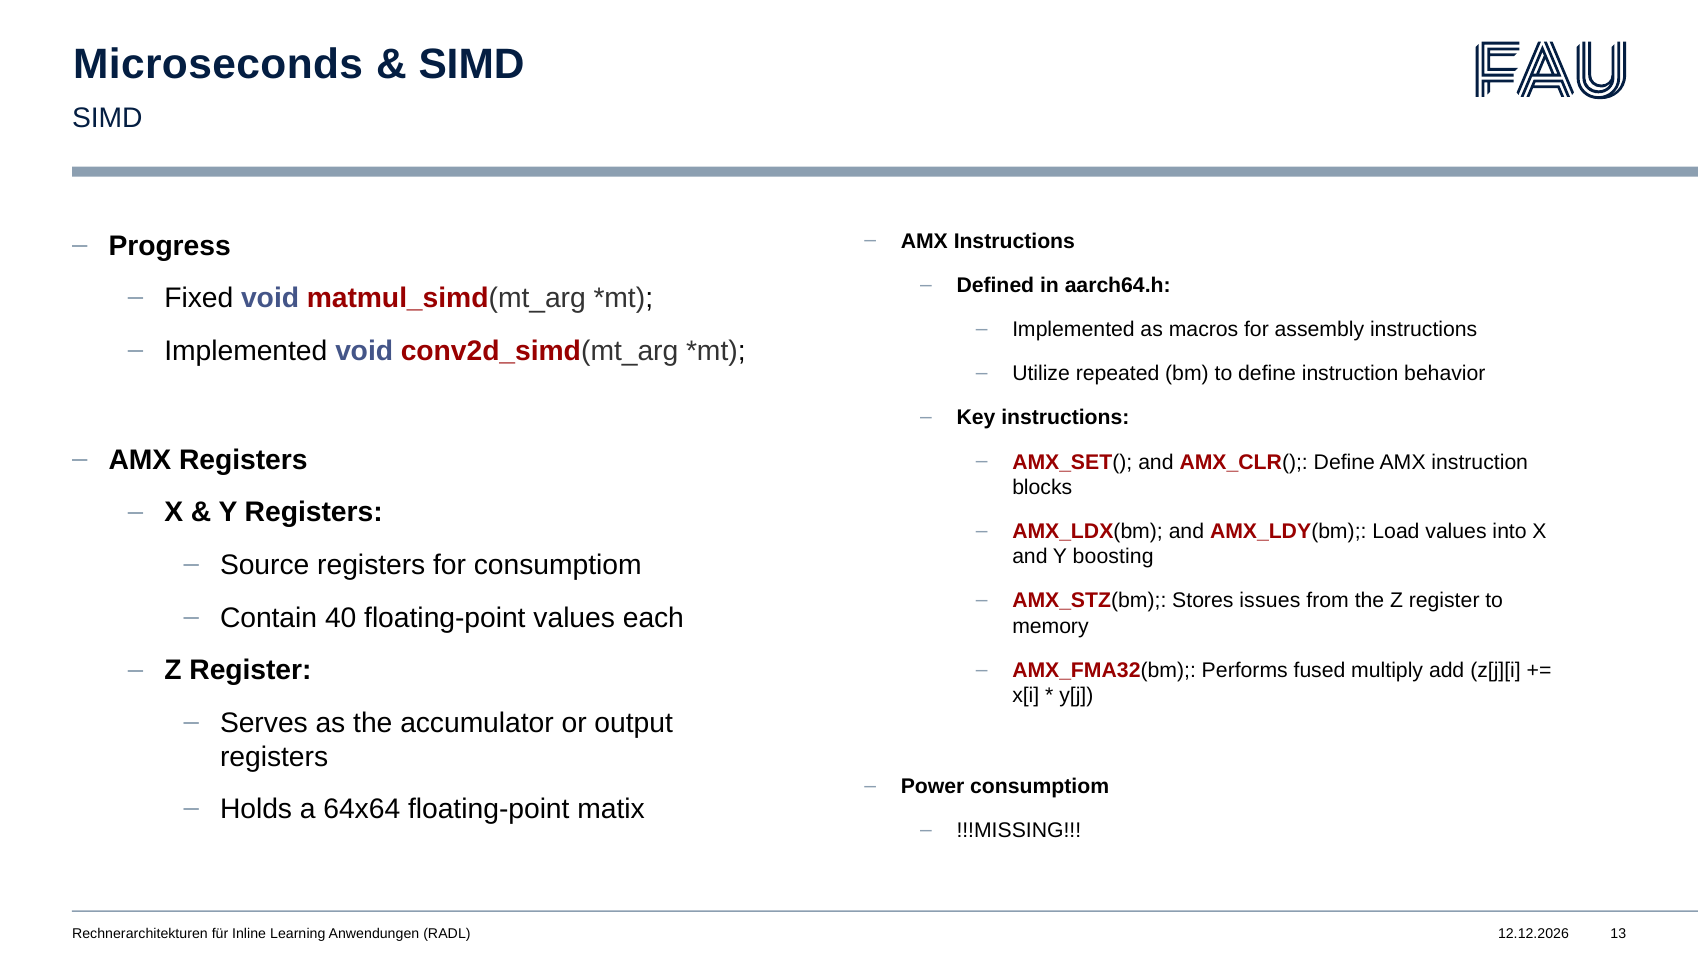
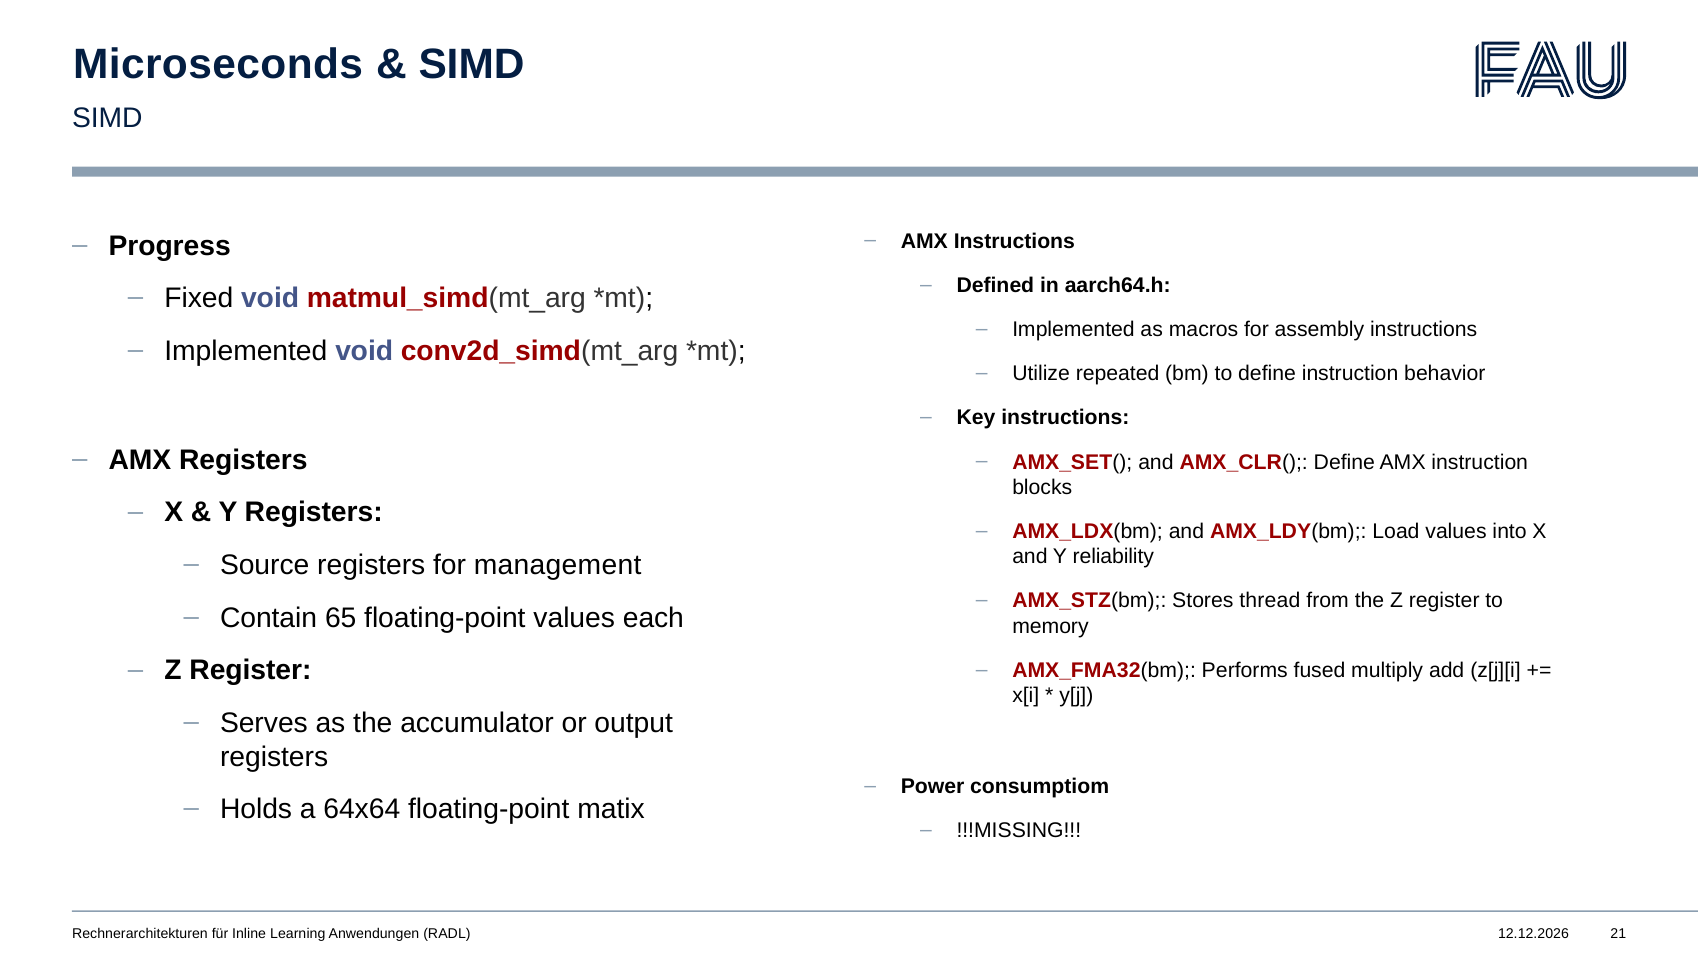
boosting: boosting -> reliability (1113, 557)
for consumptiom: consumptiom -> management (558, 565)
issues: issues -> thread (1270, 601)
40: 40 -> 65 (341, 618)
13: 13 -> 21 (1618, 934)
